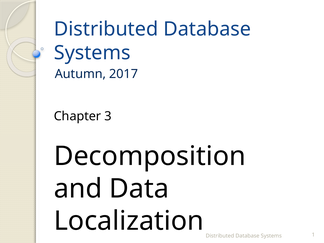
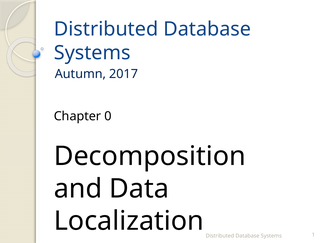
3: 3 -> 0 (108, 116)
